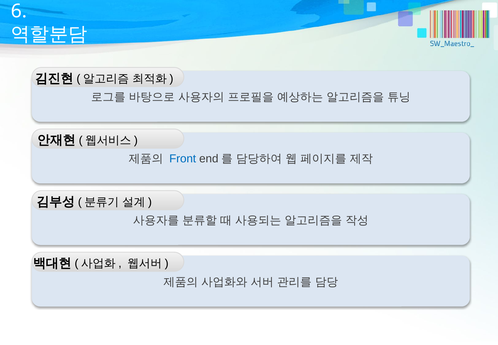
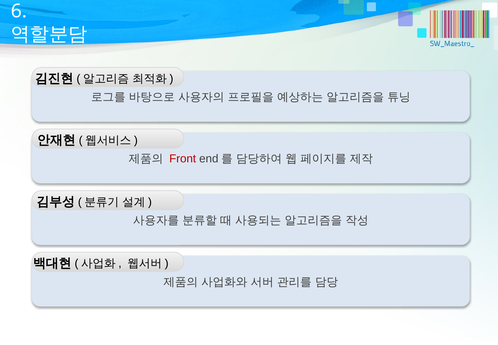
Front colour: blue -> red (183, 159)
